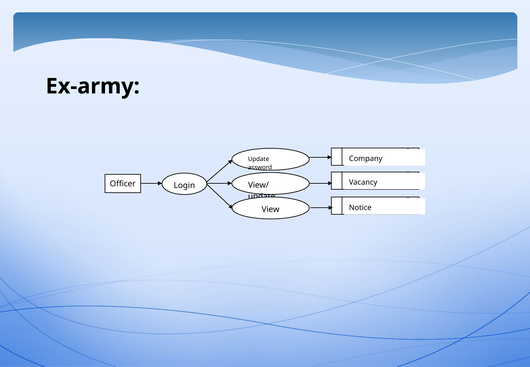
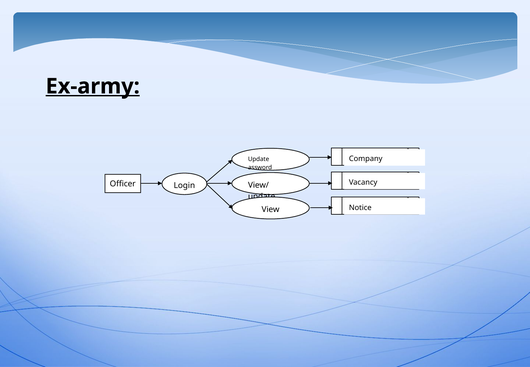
Ex-army underline: none -> present (93, 86)
